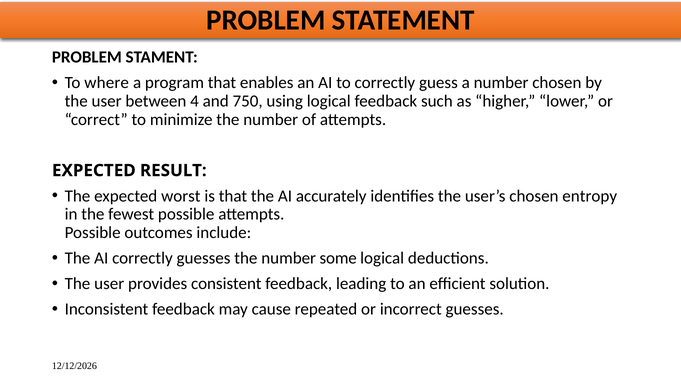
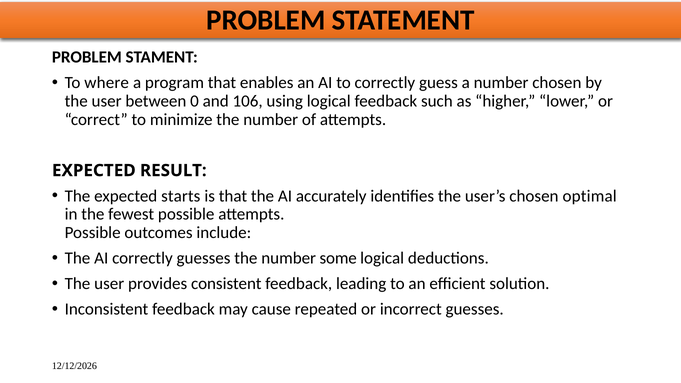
4: 4 -> 0 (195, 101)
750: 750 -> 106 (248, 101)
worst: worst -> starts (181, 196)
entropy: entropy -> optimal (590, 196)
